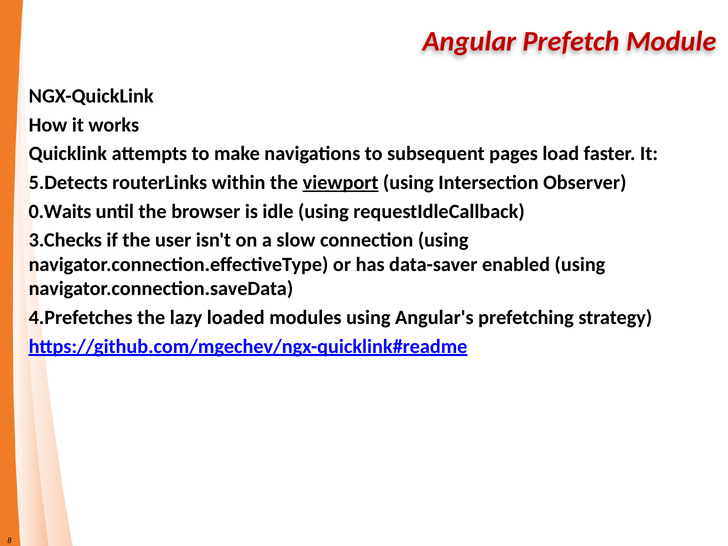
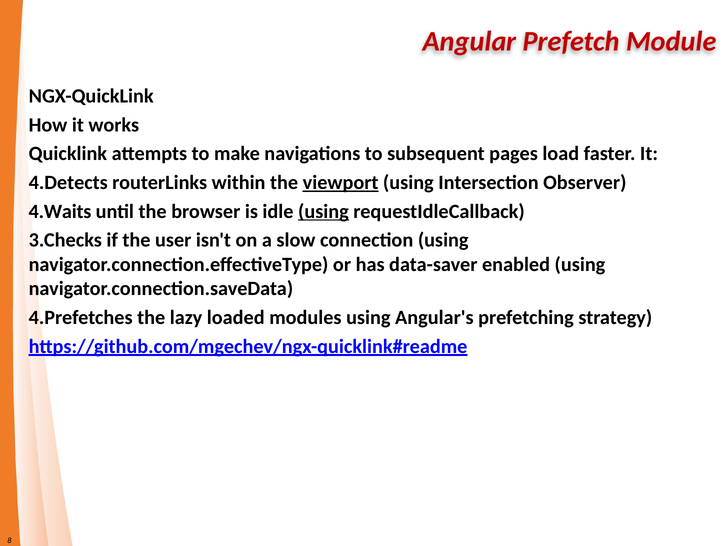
5.Detects: 5.Detects -> 4.Detects (68, 183)
0.Waits: 0.Waits -> 4.Waits (60, 211)
using underline: none -> present (323, 211)
